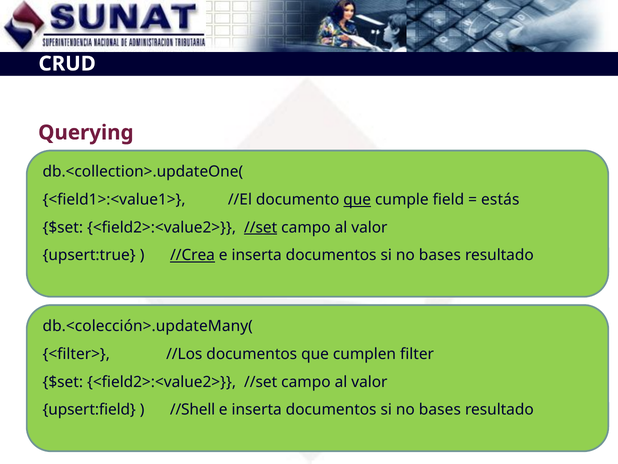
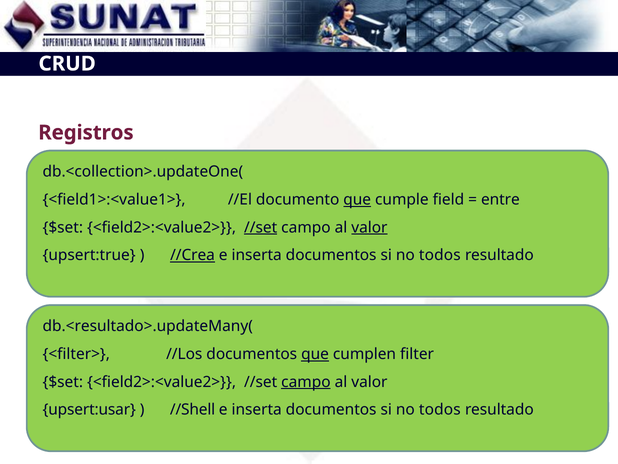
Querying: Querying -> Registros (86, 132)
estás: estás -> entre (500, 199)
valor underline: none -> present (369, 227)
bases: bases -> todos (440, 255)
db.<colección>.updateMany(: db.<colección>.updateMany( -> db.<resultado>.updateMany( (148, 326)
que underline: none -> present (315, 354)
campo underline: none -> present (306, 382)
upsert:field: upsert:field -> upsert:usar (89, 409)
bases: bases -> todos (440, 409)
